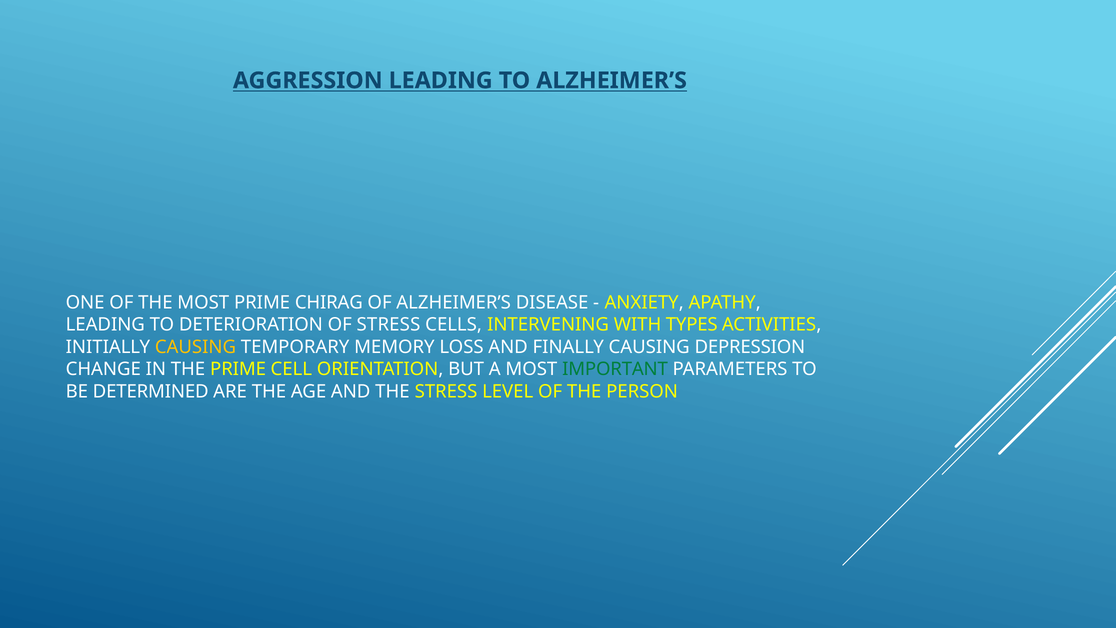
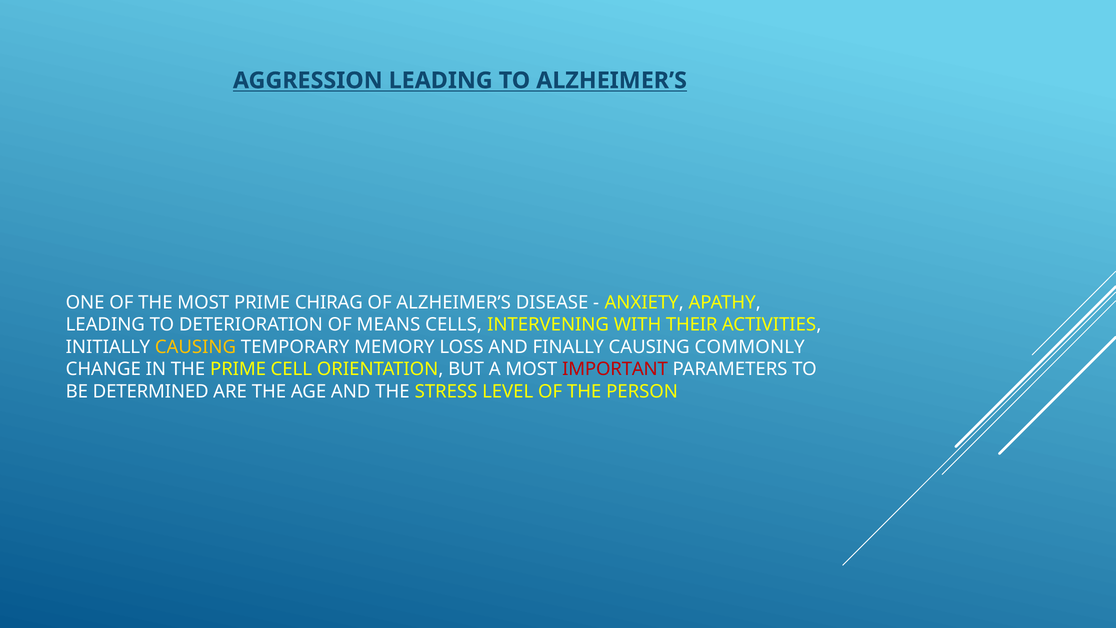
OF STRESS: STRESS -> MEANS (389, 325)
TYPES: TYPES -> THEIR (692, 325)
DEPRESSION: DEPRESSION -> COMMONLY (750, 347)
IMPORTANT colour: green -> red (615, 369)
